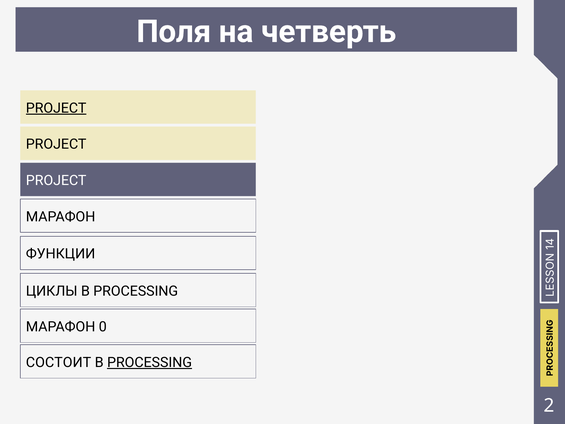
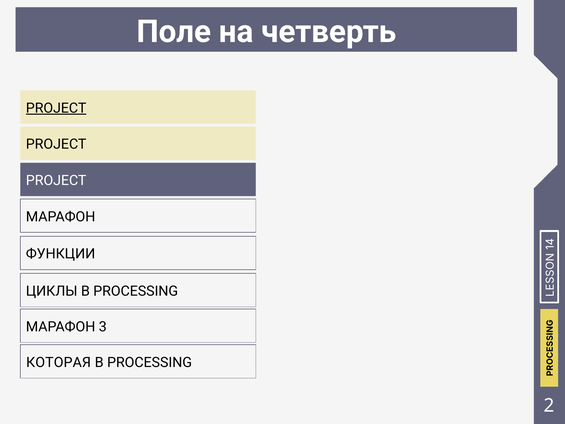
Поля: Поля -> Поле (174, 32)
0: 0 -> 3 (103, 327)
СОСТОИТ: СОСТОИТ -> КОТОРАЯ (59, 362)
PROCESSING underline: present -> none (150, 362)
